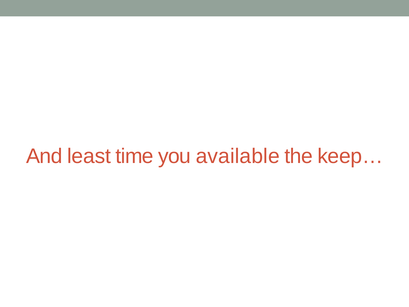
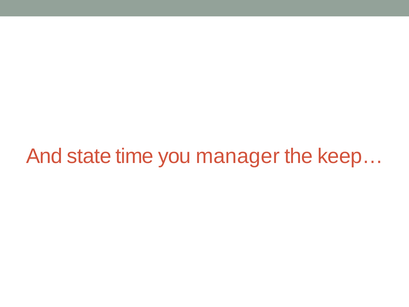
least: least -> state (89, 156)
available: available -> manager (238, 156)
